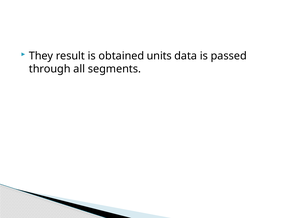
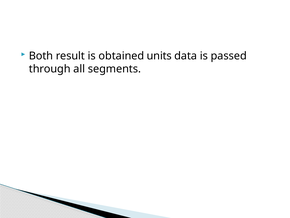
They: They -> Both (41, 56)
